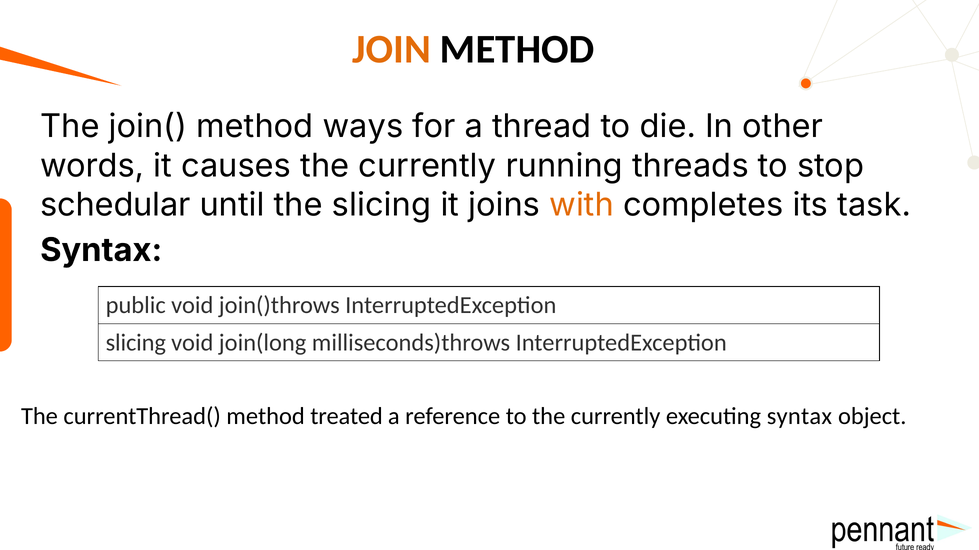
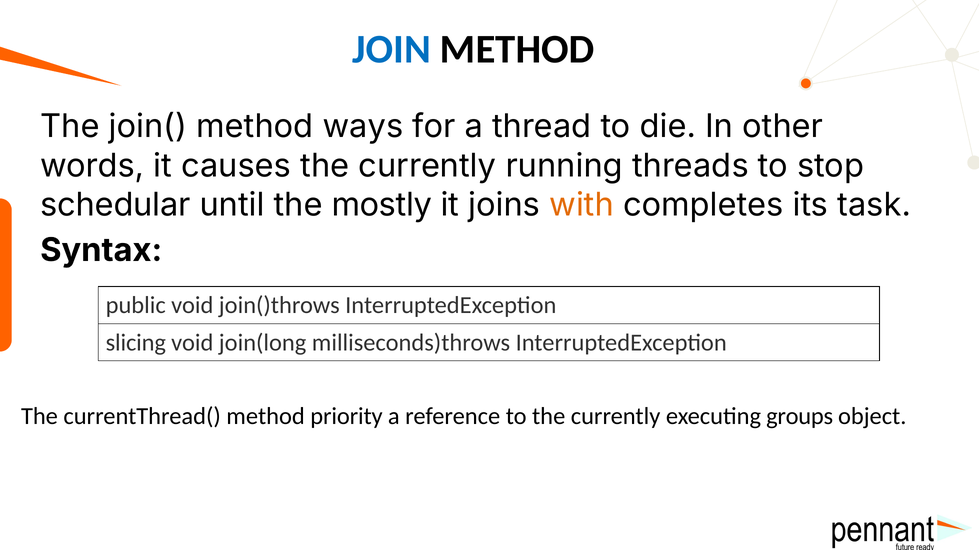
JOIN colour: orange -> blue (391, 49)
the slicing: slicing -> mostly (382, 205)
treated: treated -> priority (347, 417)
executing syntax: syntax -> groups (800, 417)
